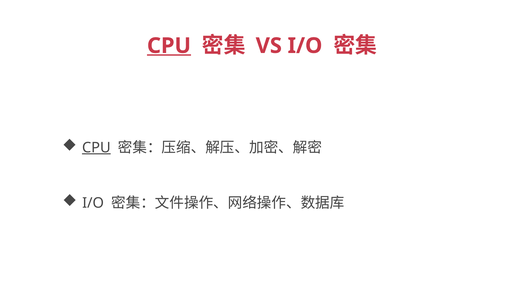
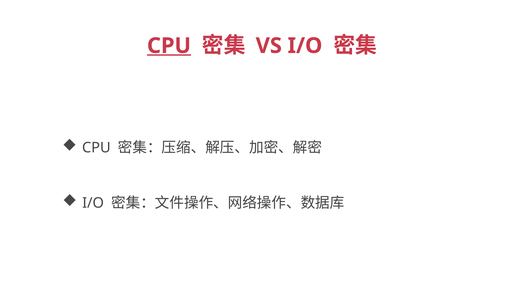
CPU underline: present -> none (96, 147)
